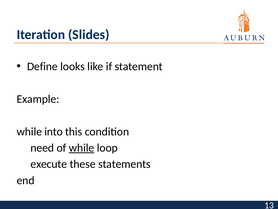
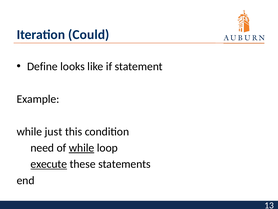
Slides: Slides -> Could (89, 35)
into: into -> just (53, 131)
execute underline: none -> present (49, 164)
